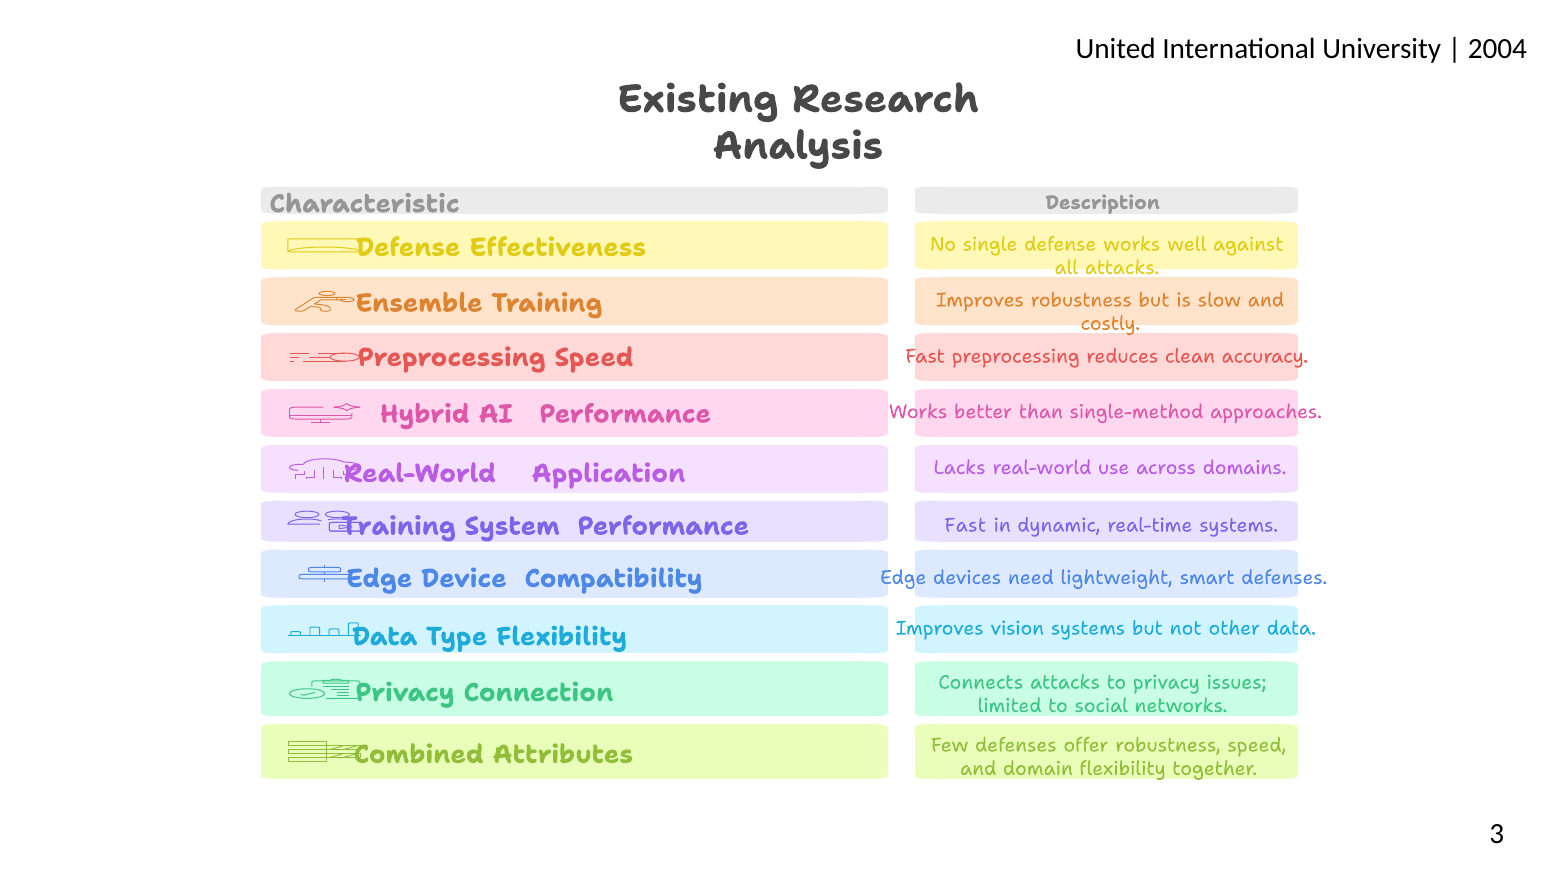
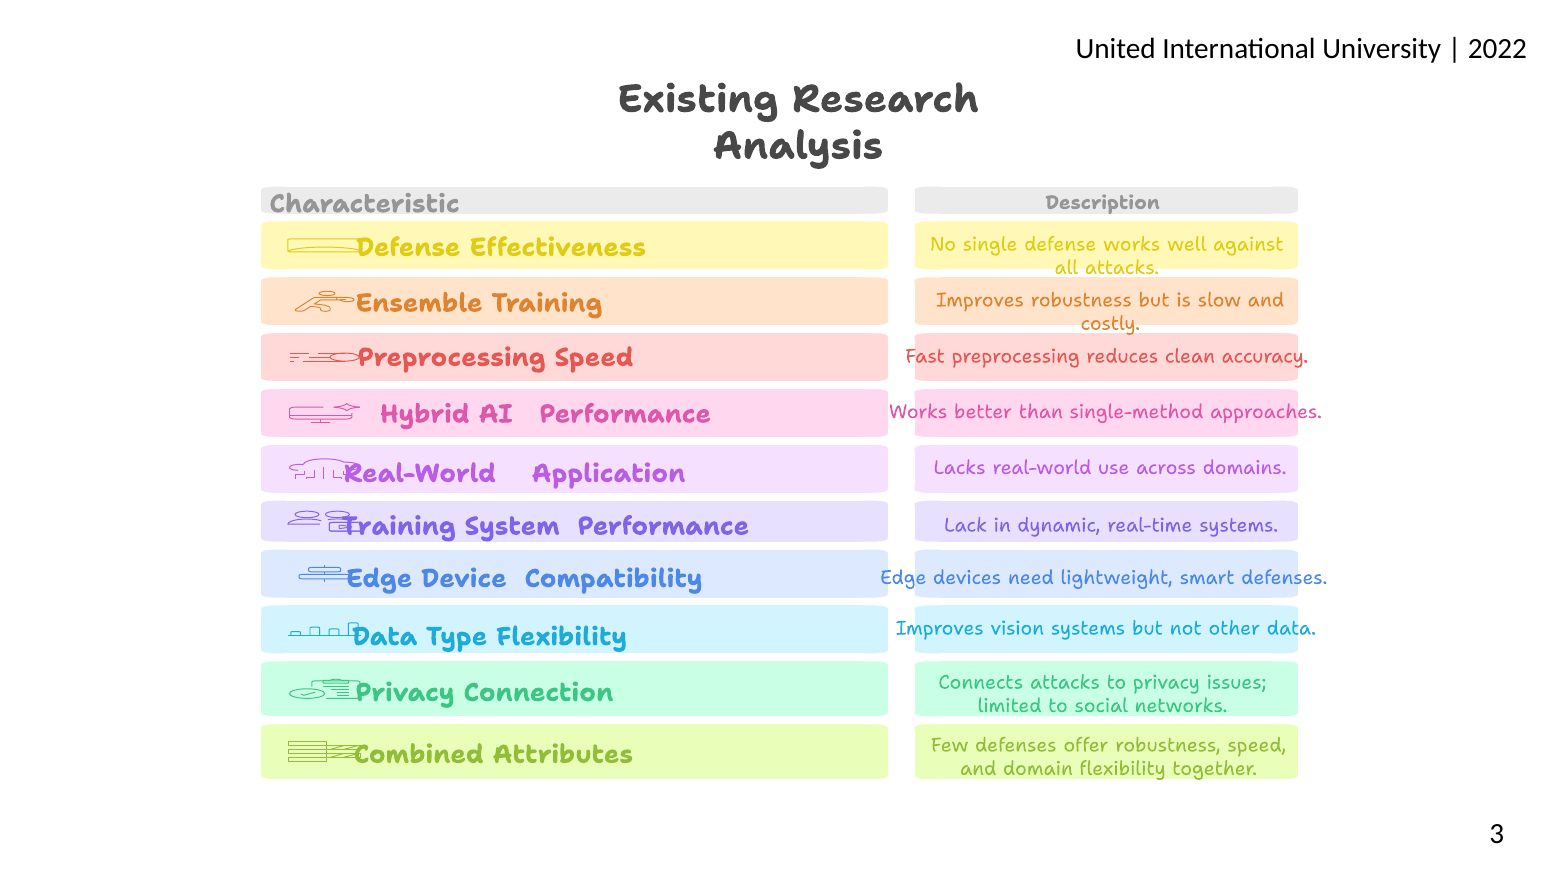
2004: 2004 -> 2022 (1497, 48)
Fast: Fast -> Lack (966, 525)
